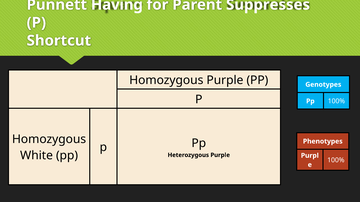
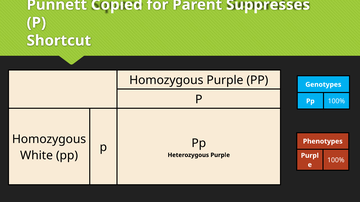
Having: Having -> Copied (117, 5)
